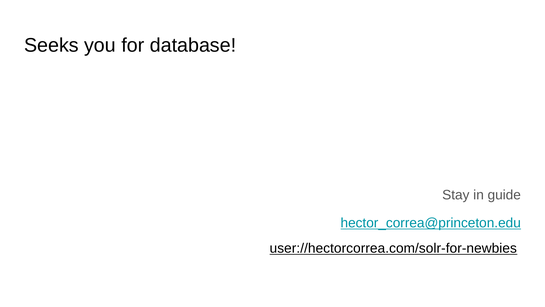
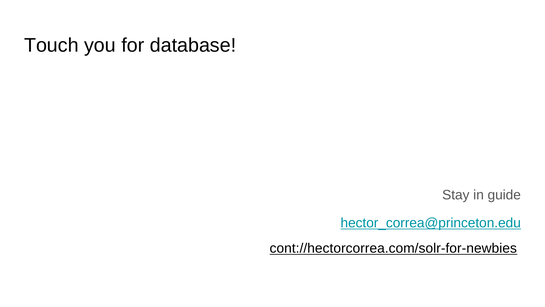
Seeks: Seeks -> Touch (51, 45)
user://hectorcorrea.com/solr-for-newbies: user://hectorcorrea.com/solr-for-newbies -> cont://hectorcorrea.com/solr-for-newbies (393, 248)
